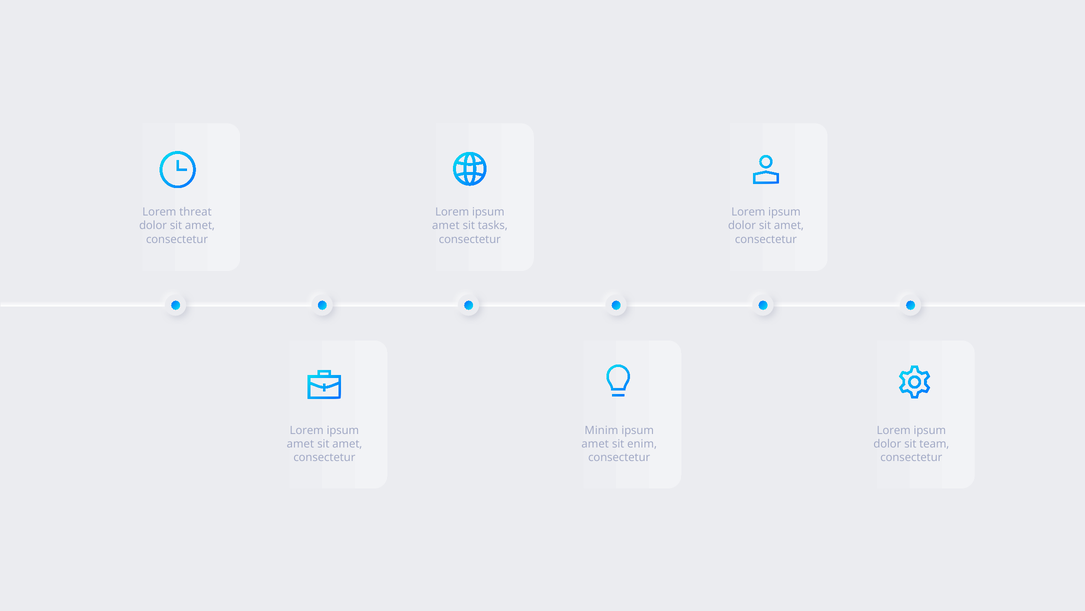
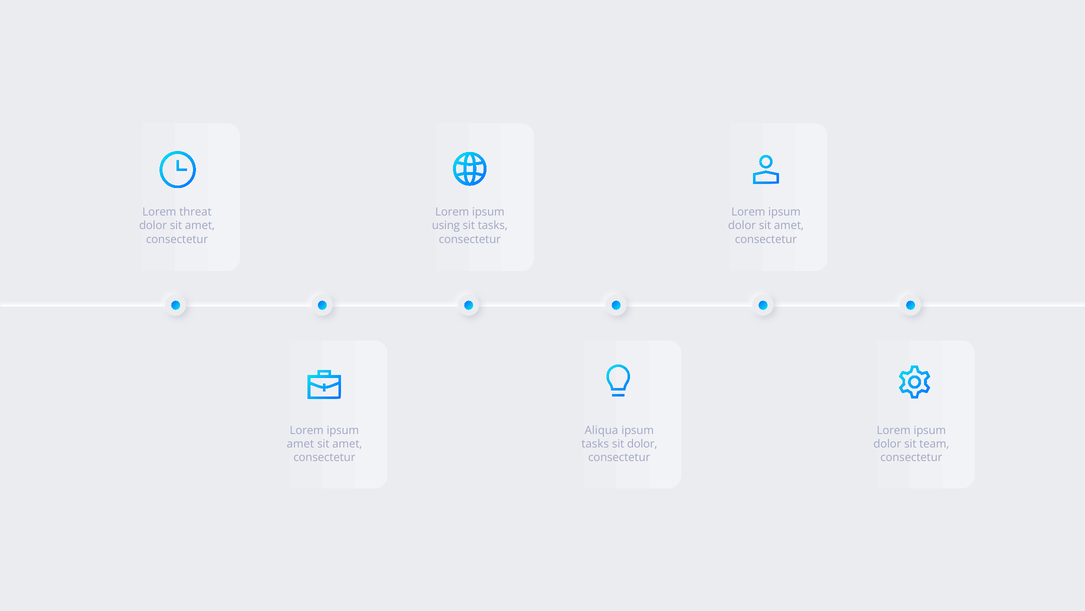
amet: amet -> using (446, 225)
Minim: Minim -> Aliqua (601, 430)
amet: amet -> tasks (595, 444)
sit enim: enim -> dolor (642, 444)
